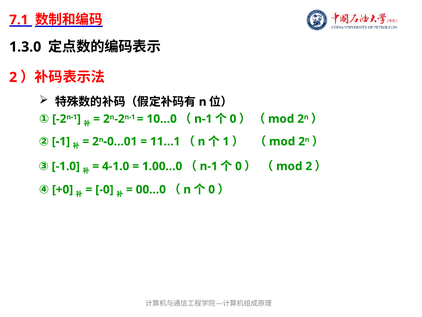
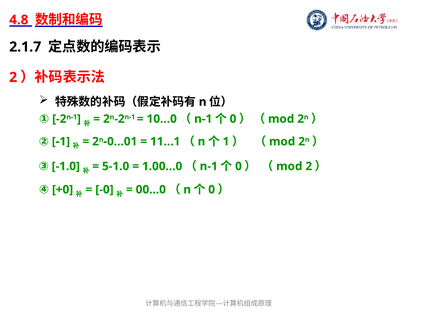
7.1: 7.1 -> 4.8 (19, 20)
1.3.0: 1.3.0 -> 2.1.7 (25, 47)
4-1.0: 4-1.0 -> 5-1.0 (116, 166)
